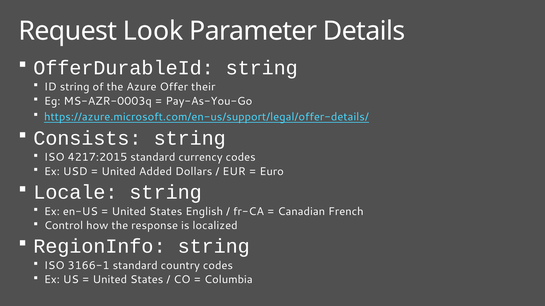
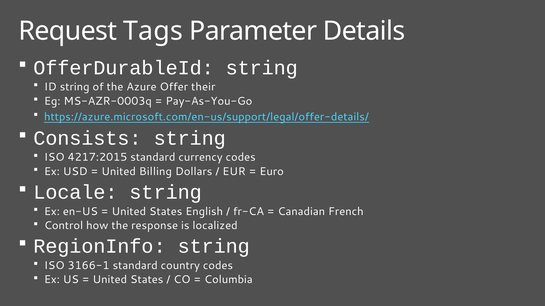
Look: Look -> Tags (153, 31)
Added: Added -> Billing (155, 172)
